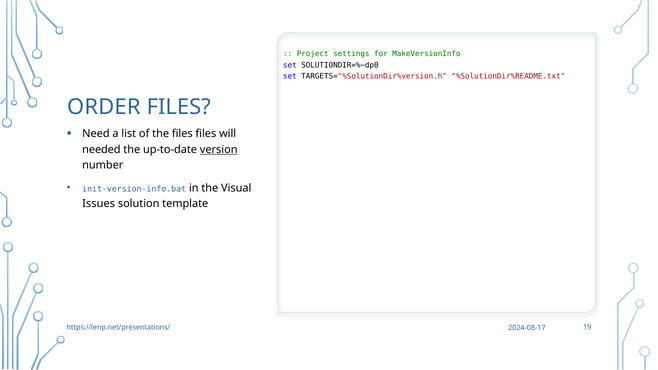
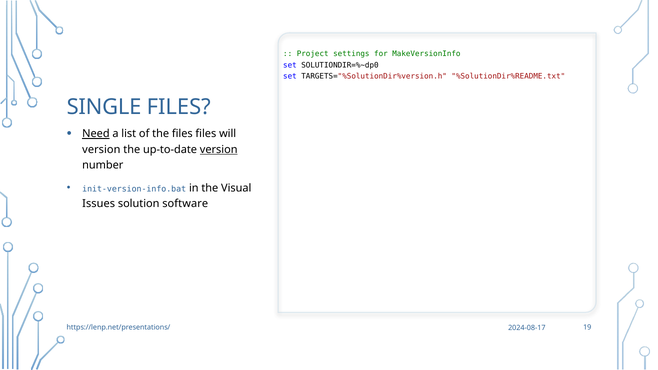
ORDER: ORDER -> SINGLE (104, 107)
Need underline: none -> present (96, 134)
needed: needed -> version (101, 150)
template: template -> software (185, 204)
